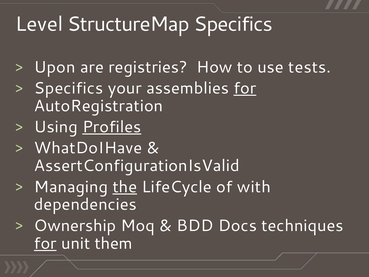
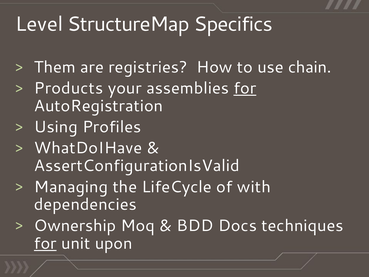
Upon: Upon -> Them (55, 67)
tests: tests -> chain (310, 67)
Specifics: Specifics -> Products (69, 88)
Profiles underline: present -> none (112, 127)
the underline: present -> none (125, 187)
them: them -> upon (114, 243)
